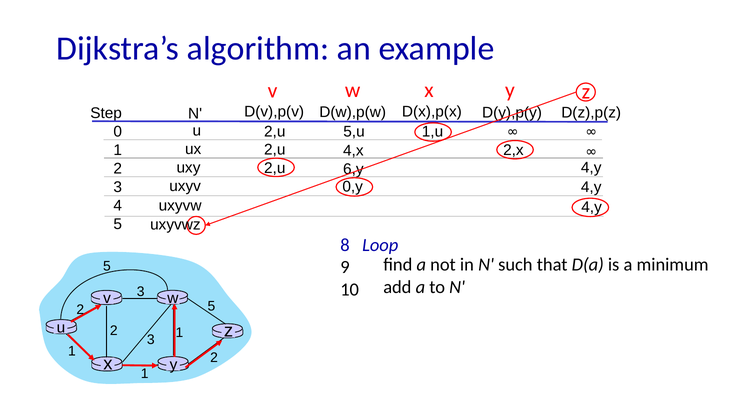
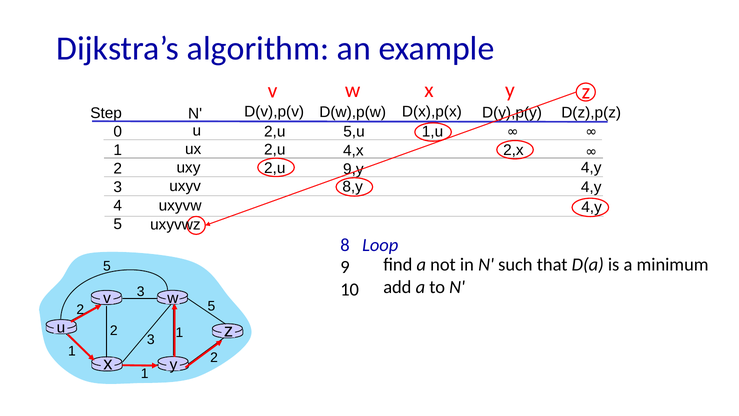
6,y: 6,y -> 9,y (353, 169)
0,y: 0,y -> 8,y (353, 187)
